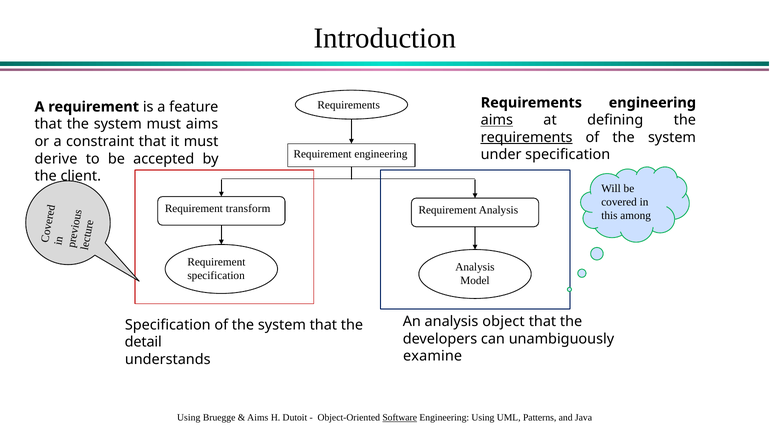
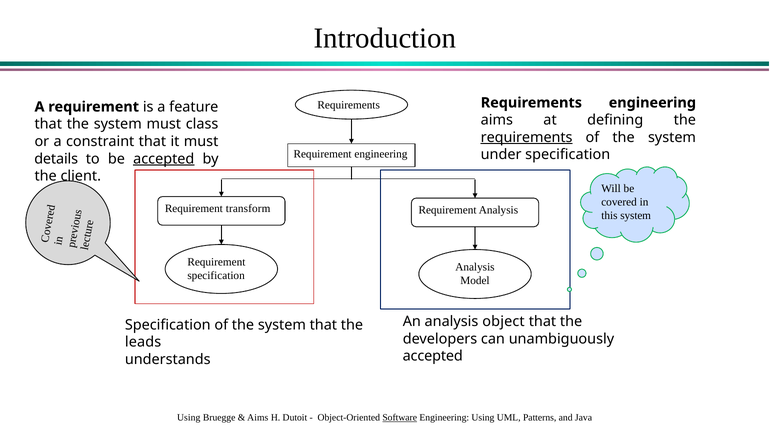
aims underline: present -> none (497, 120)
must aims: aims -> class (202, 124)
derive: derive -> details (56, 159)
accepted underline: none -> present (164, 159)
this among: among -> system (636, 215)
detail: detail -> leads (143, 342)
examine: examine -> accepted (433, 356)
